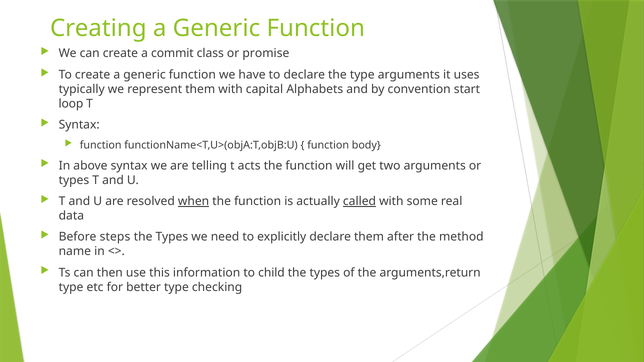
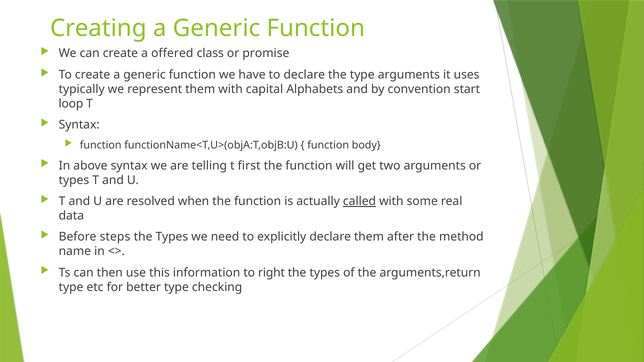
commit: commit -> offered (172, 53)
acts: acts -> first (249, 166)
when underline: present -> none (194, 201)
child: child -> right (271, 273)
